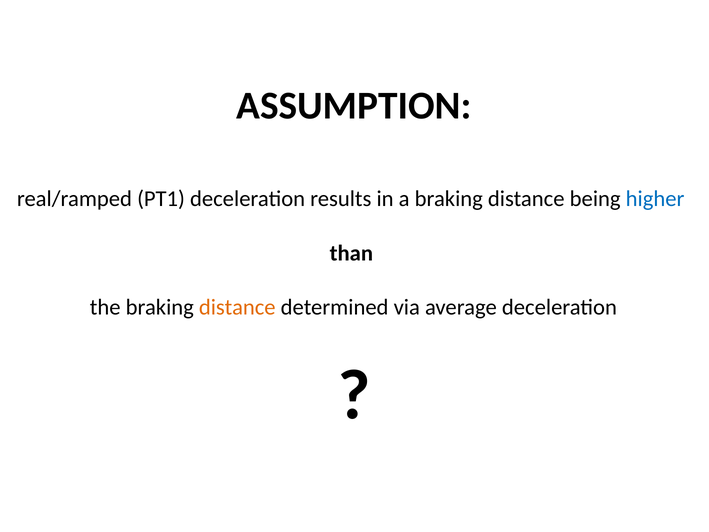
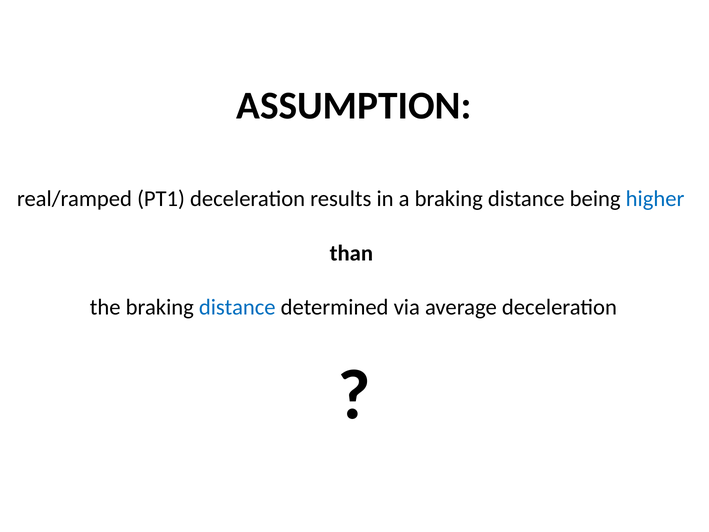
distance colour: orange -> blue (237, 307)
